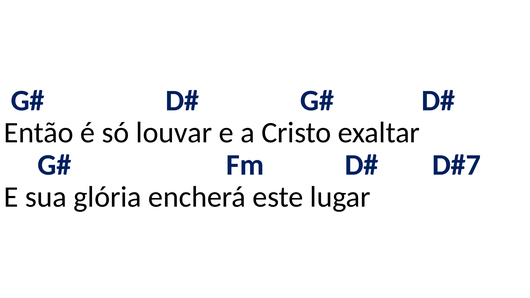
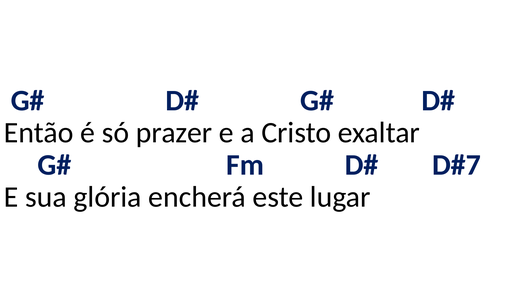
louvar: louvar -> prazer (174, 133)
